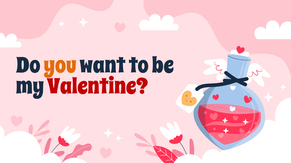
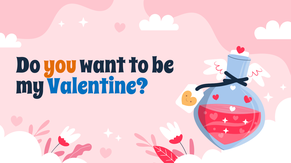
Valentine colour: red -> blue (98, 87)
